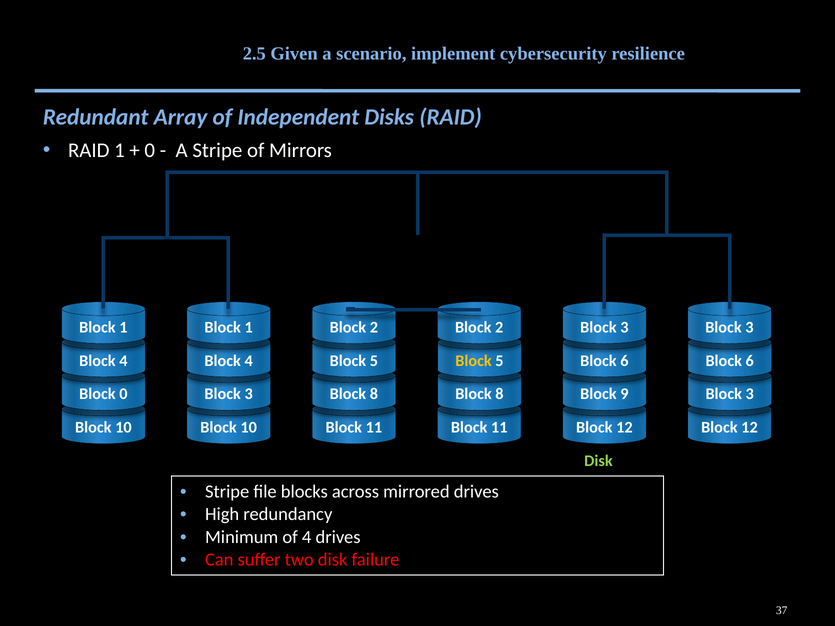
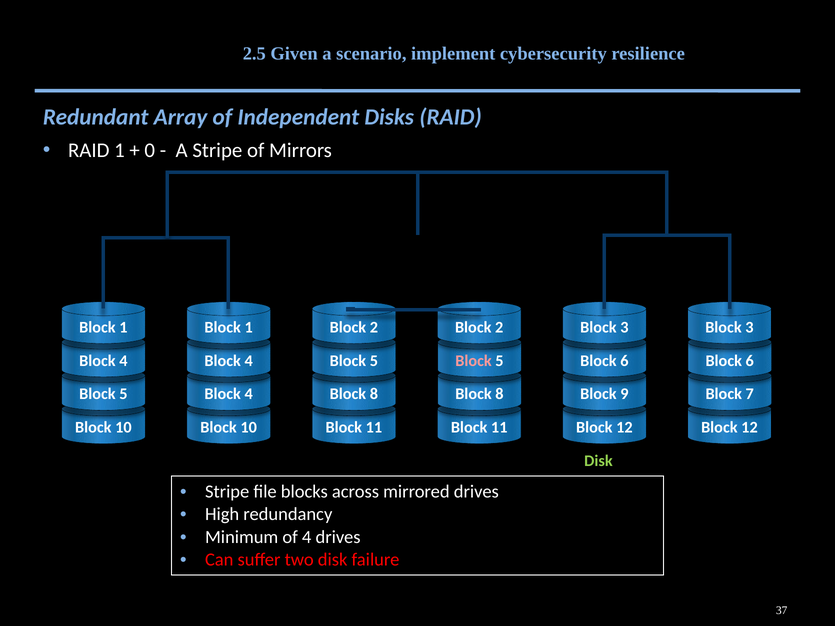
Block colour: yellow -> pink (474, 361)
0: 0 -> 5 (123, 394)
3: 3 -> 4 (249, 394)
3: 3 -> 7 (750, 394)
